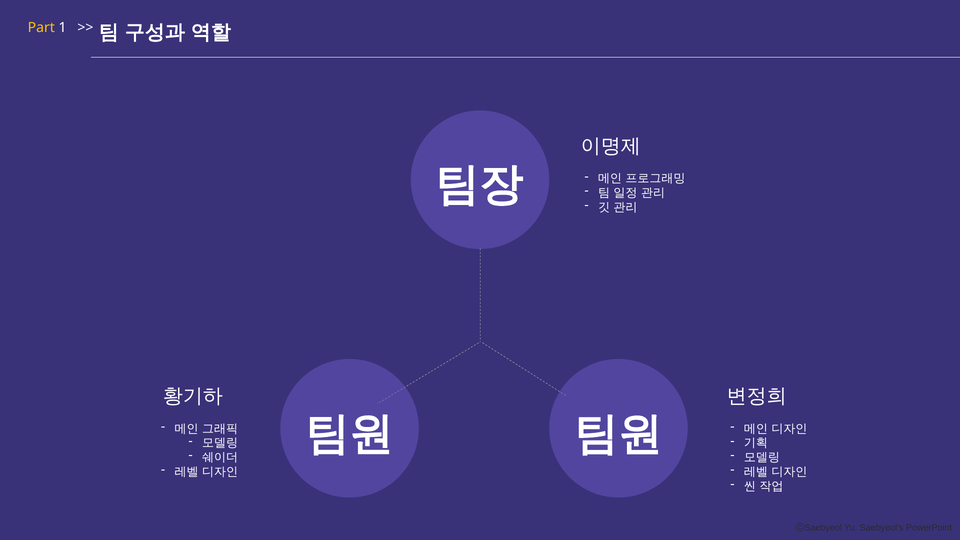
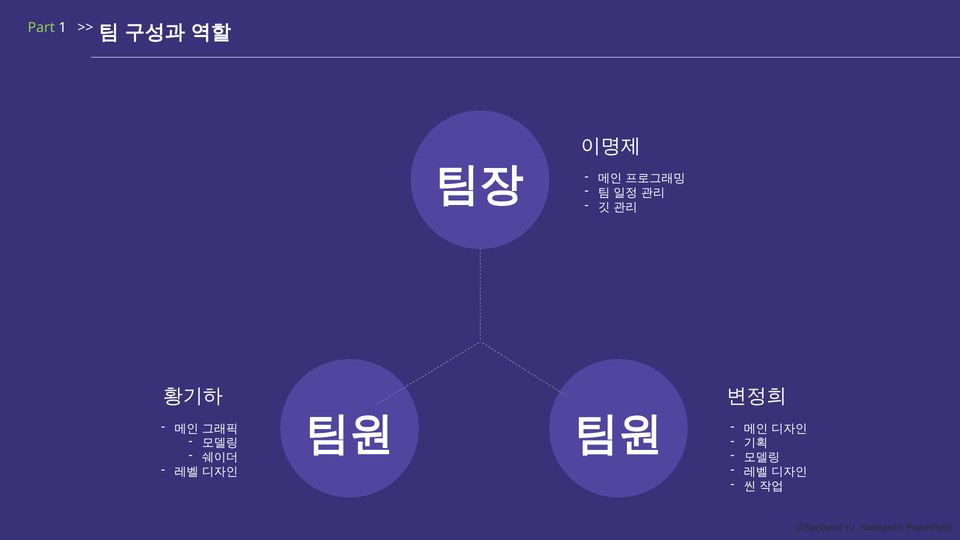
Part colour: yellow -> light green (41, 28)
